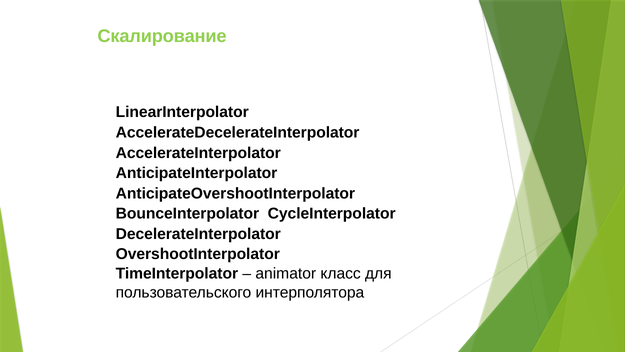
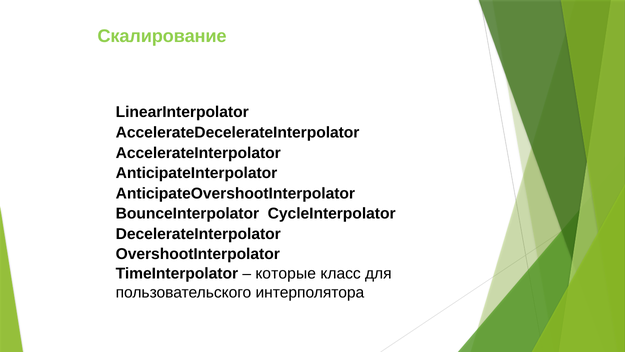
animator: animator -> которые (286, 273)
